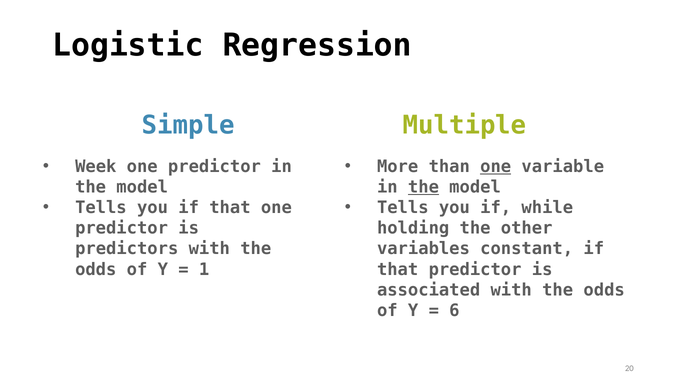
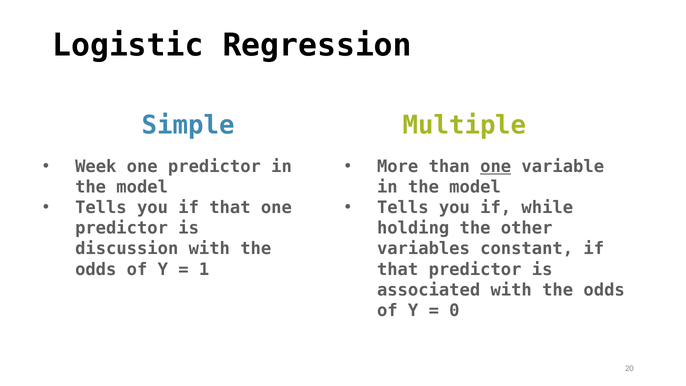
the underline: present -> none (423, 187)
predictors: predictors -> discussion (127, 249)
6: 6 -> 0 (454, 310)
